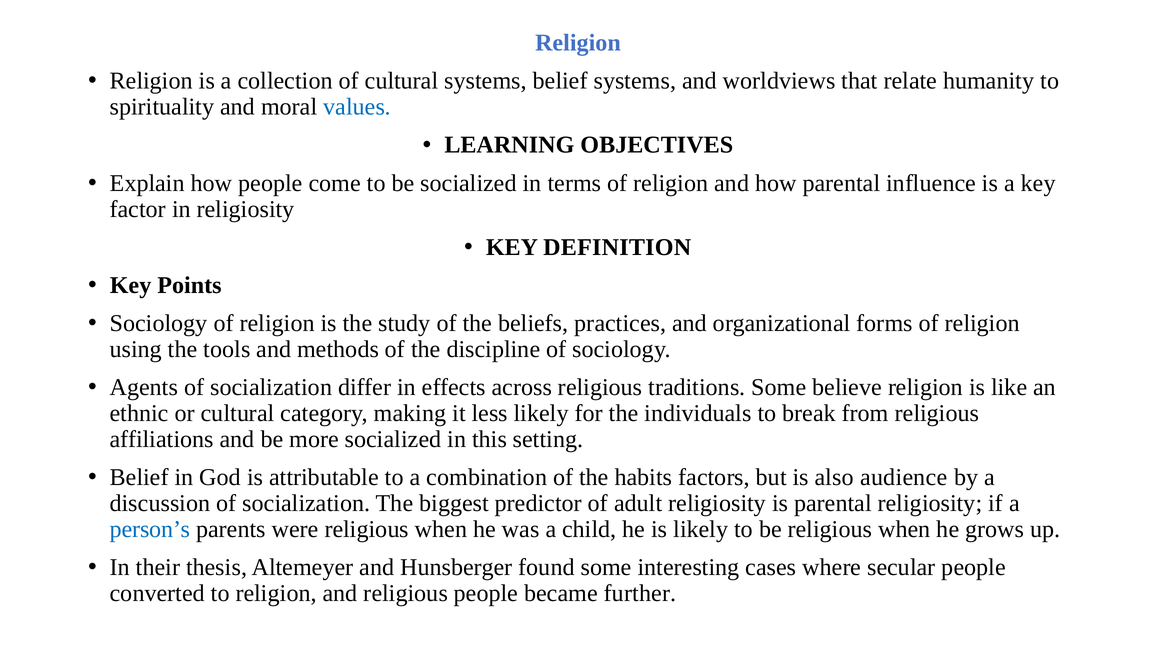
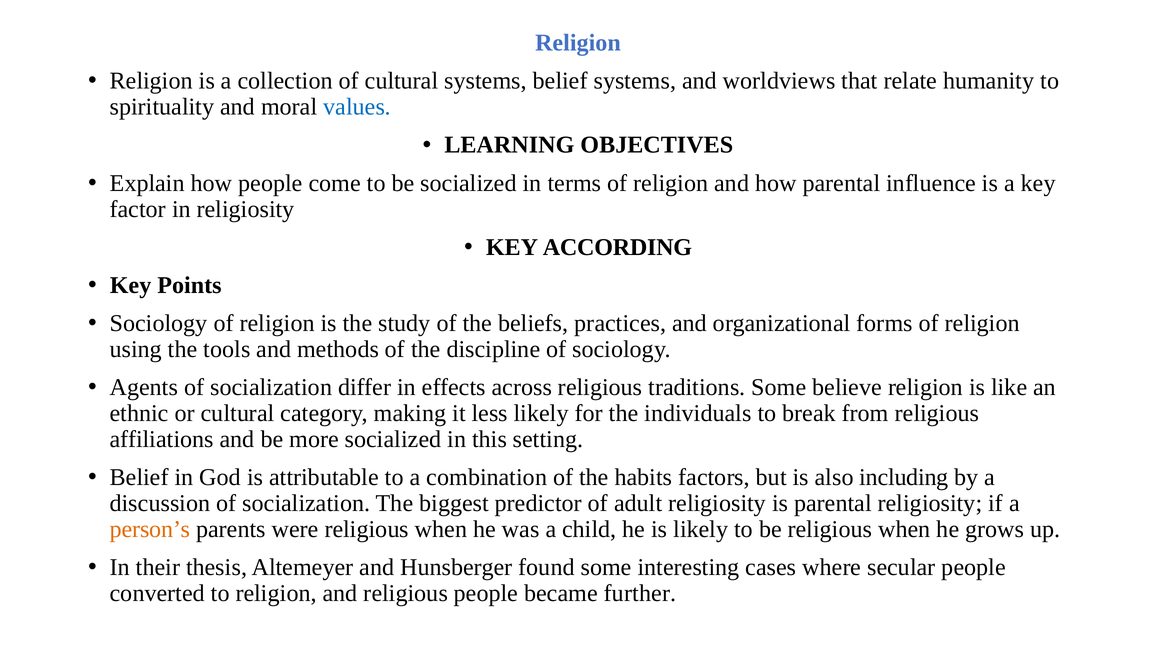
DEFINITION: DEFINITION -> ACCORDING (617, 247)
audience: audience -> including (904, 477)
person’s colour: blue -> orange (150, 530)
